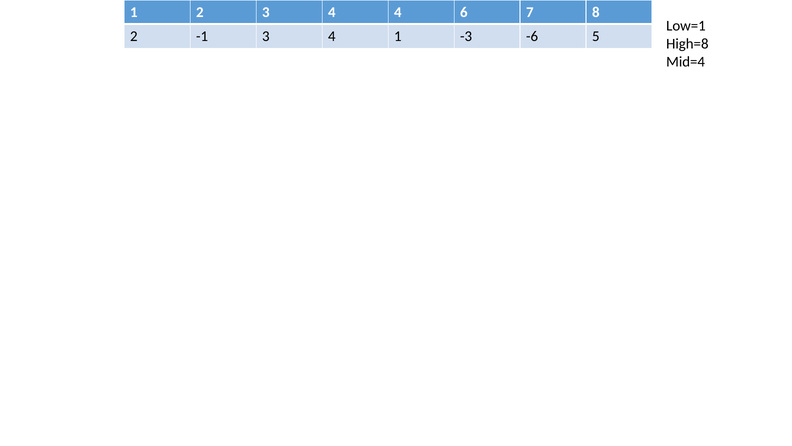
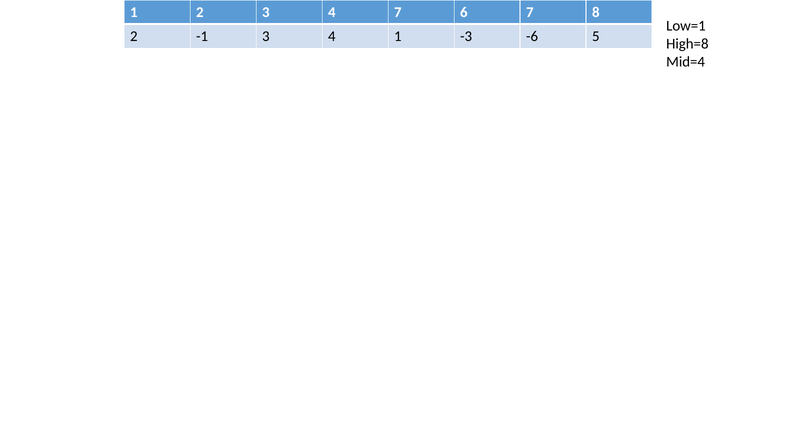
4 4: 4 -> 7 (398, 12)
